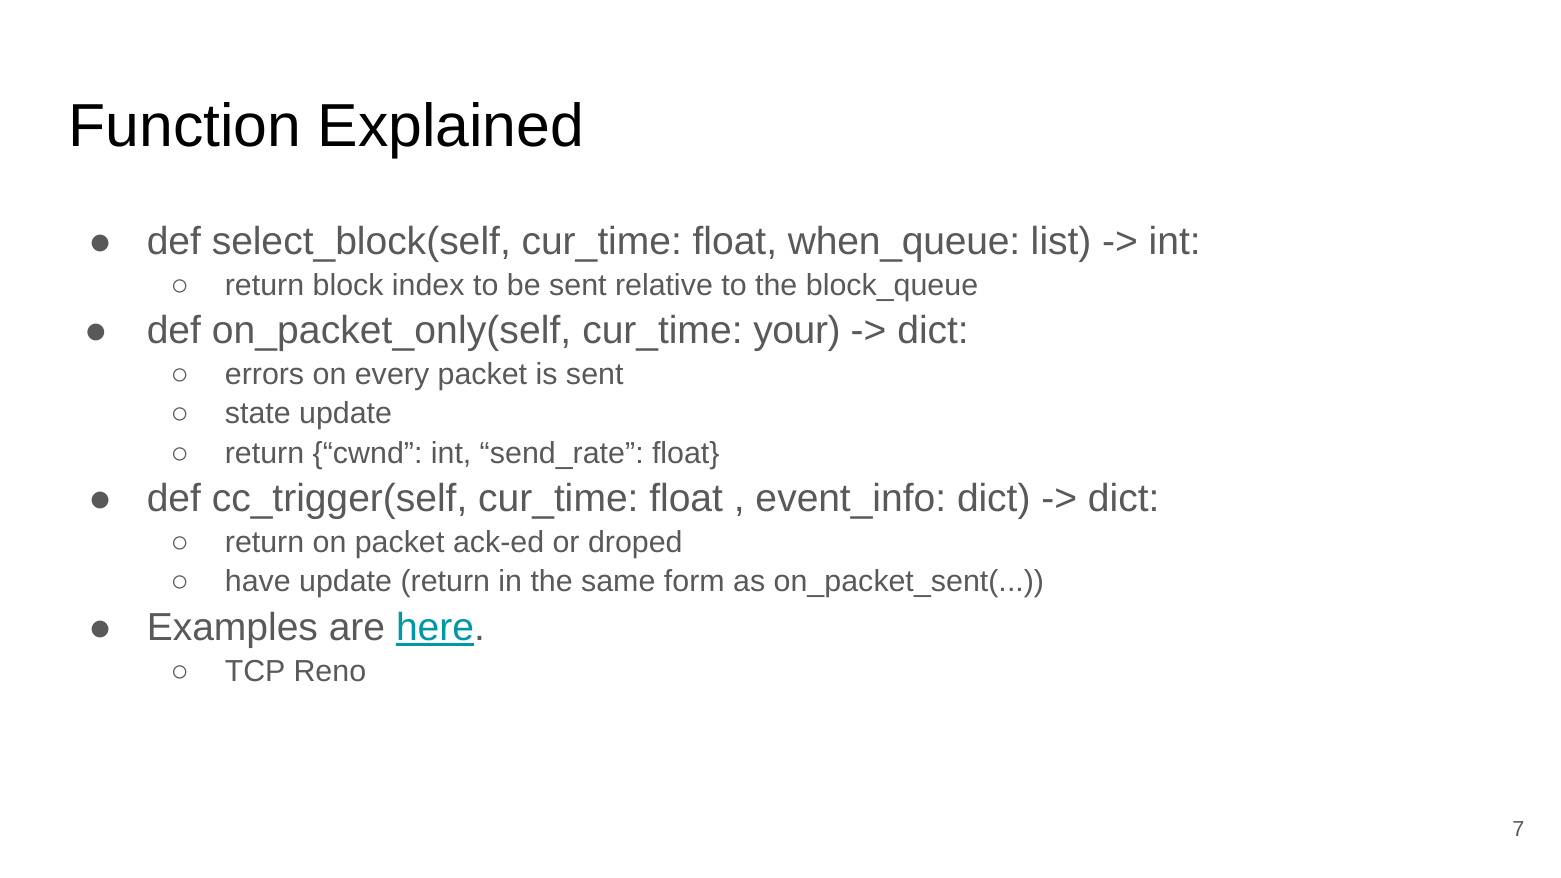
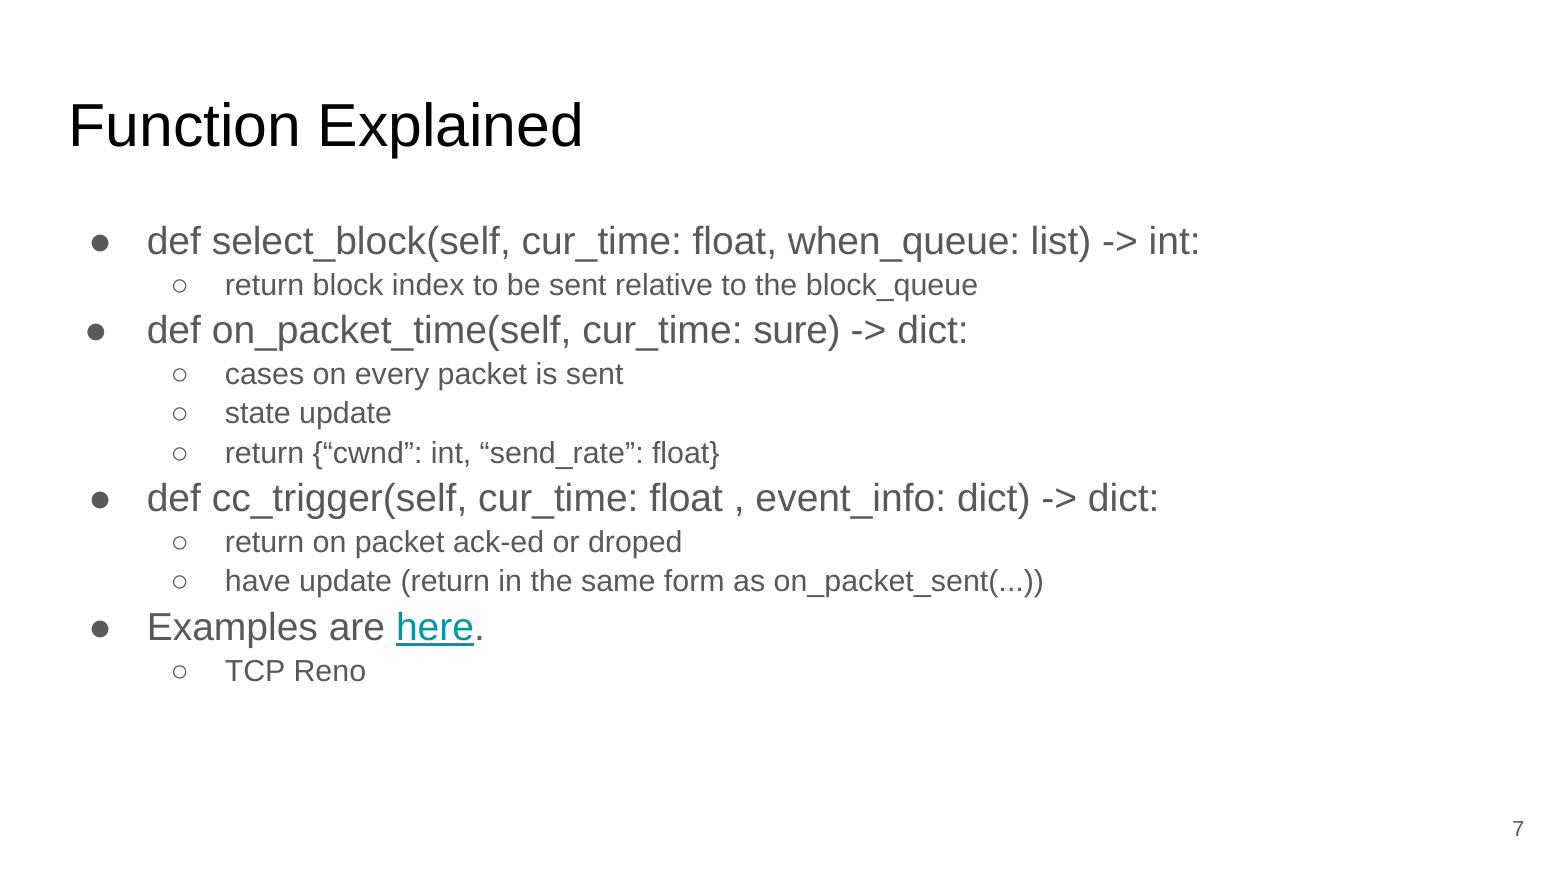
on_packet_only(self: on_packet_only(self -> on_packet_time(self (392, 331)
your: your -> sure (797, 331)
errors: errors -> cases (265, 375)
